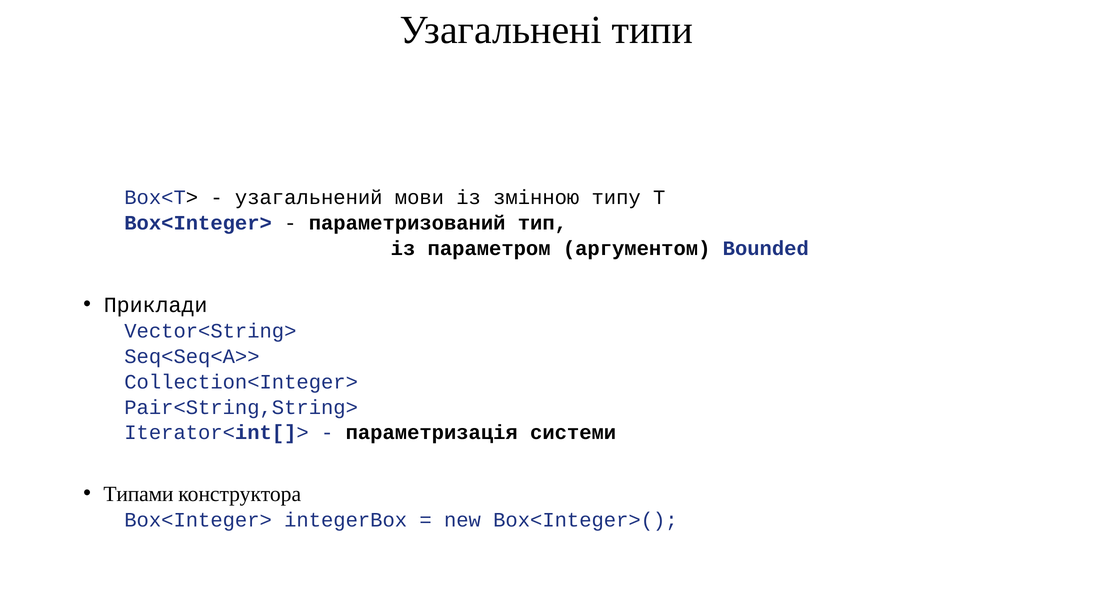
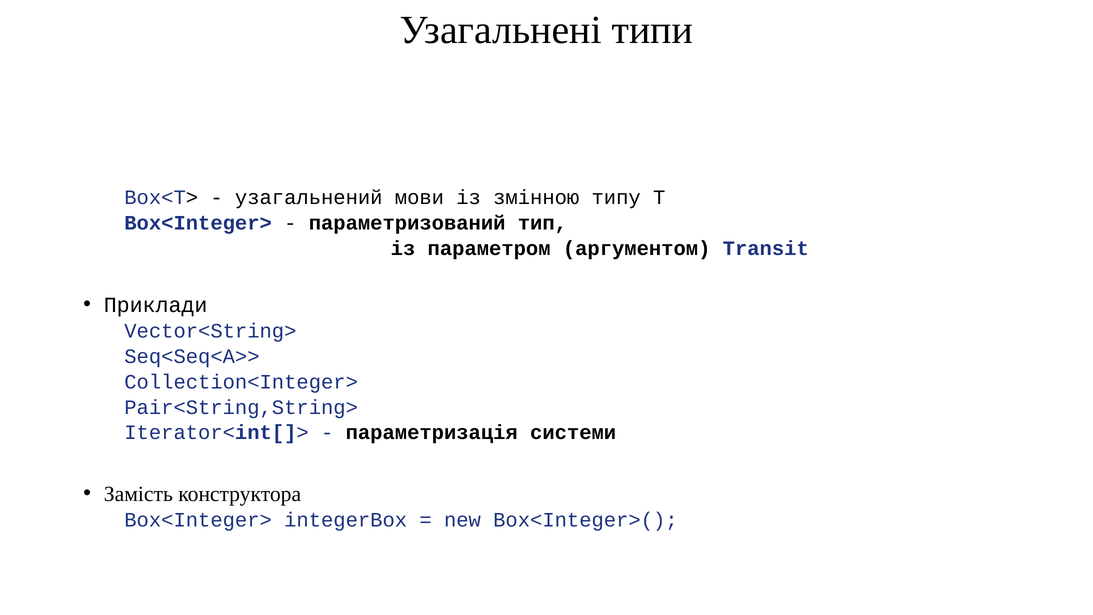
Bounded: Bounded -> Transit (766, 248)
Типами: Типами -> Замість (138, 494)
